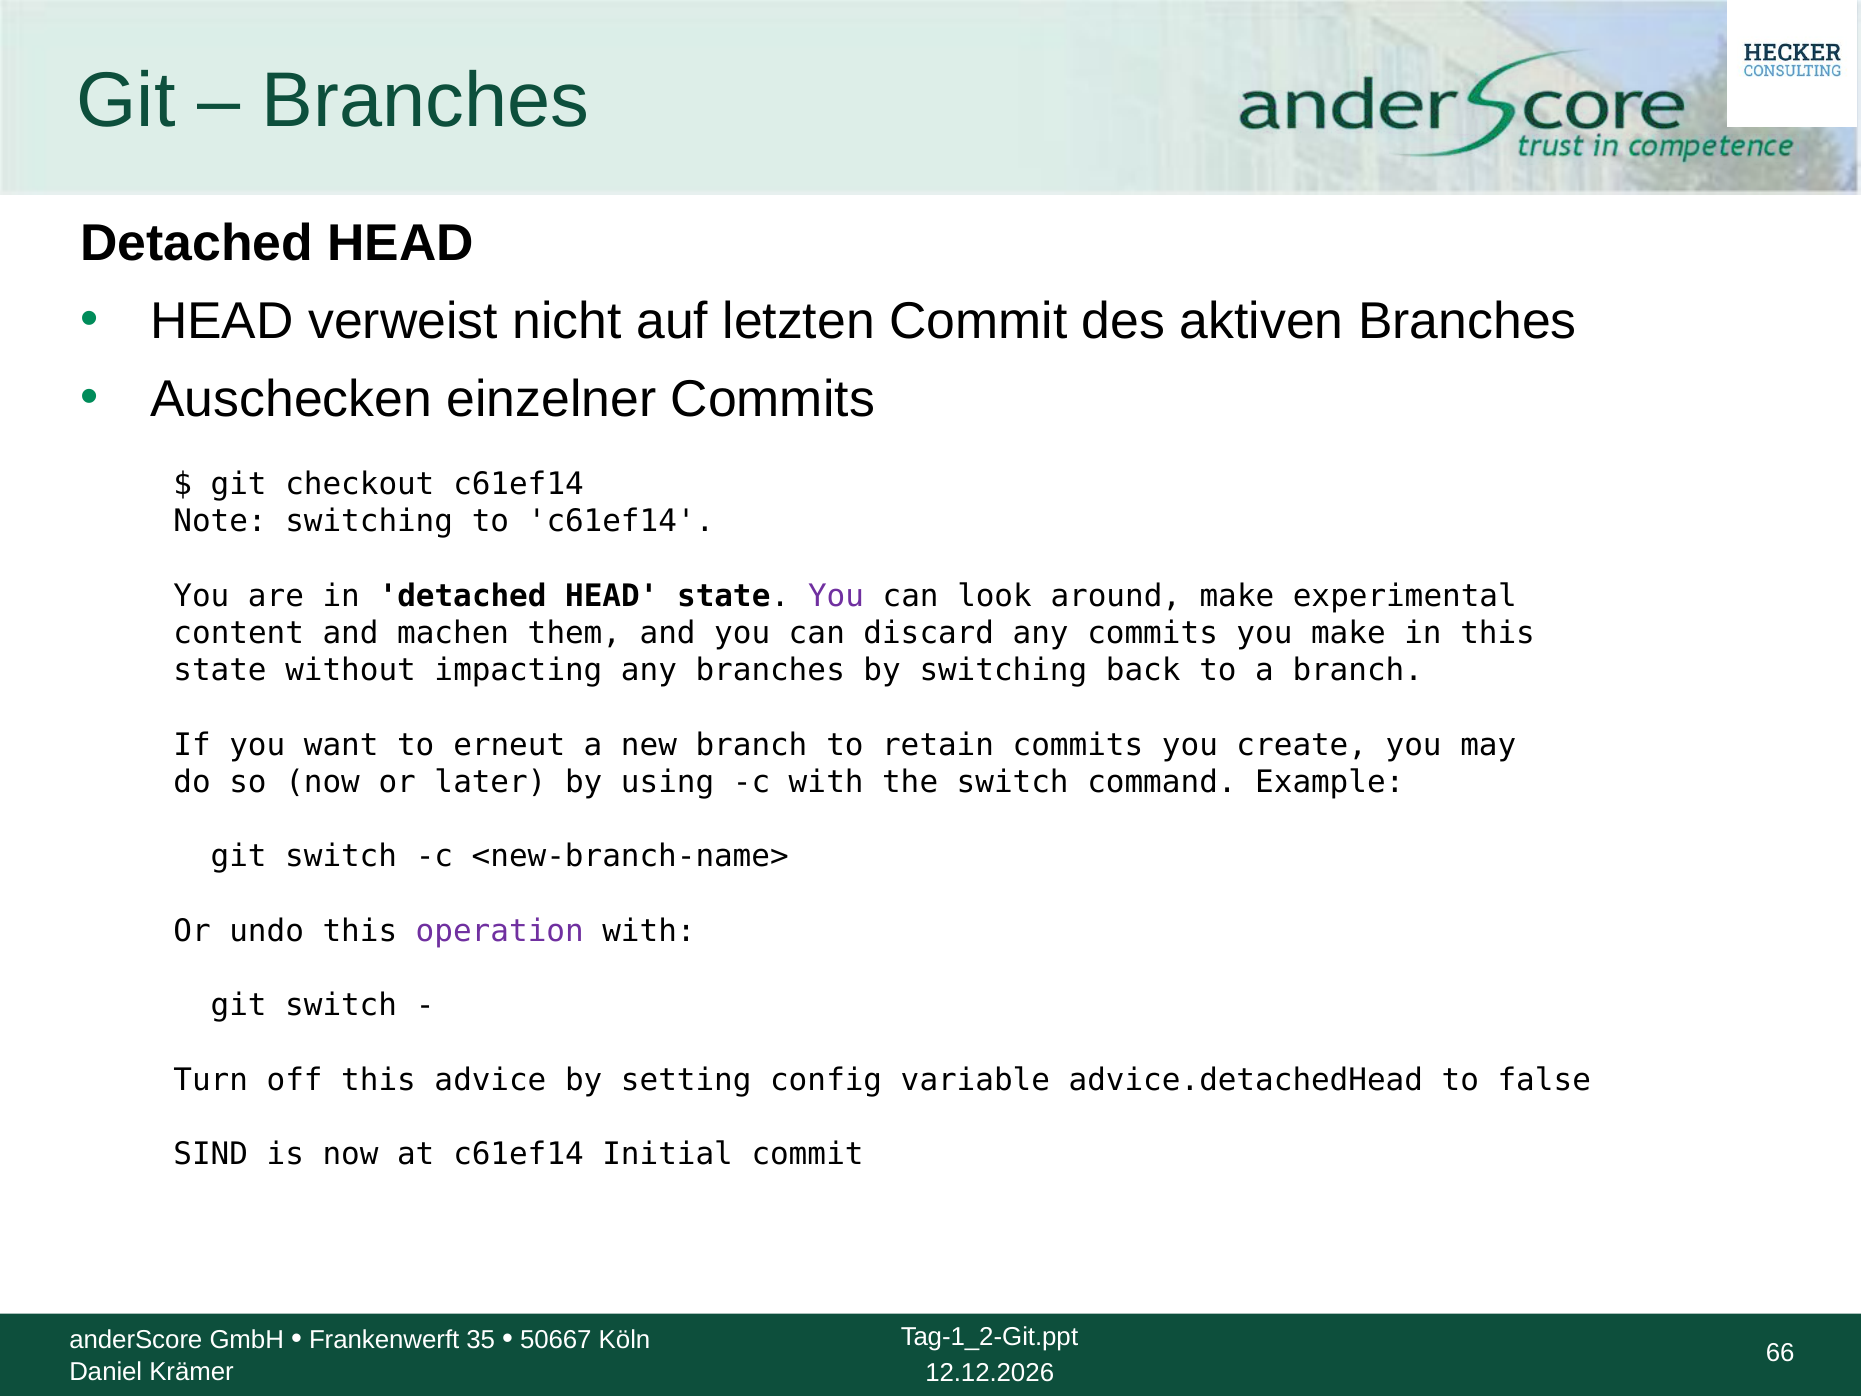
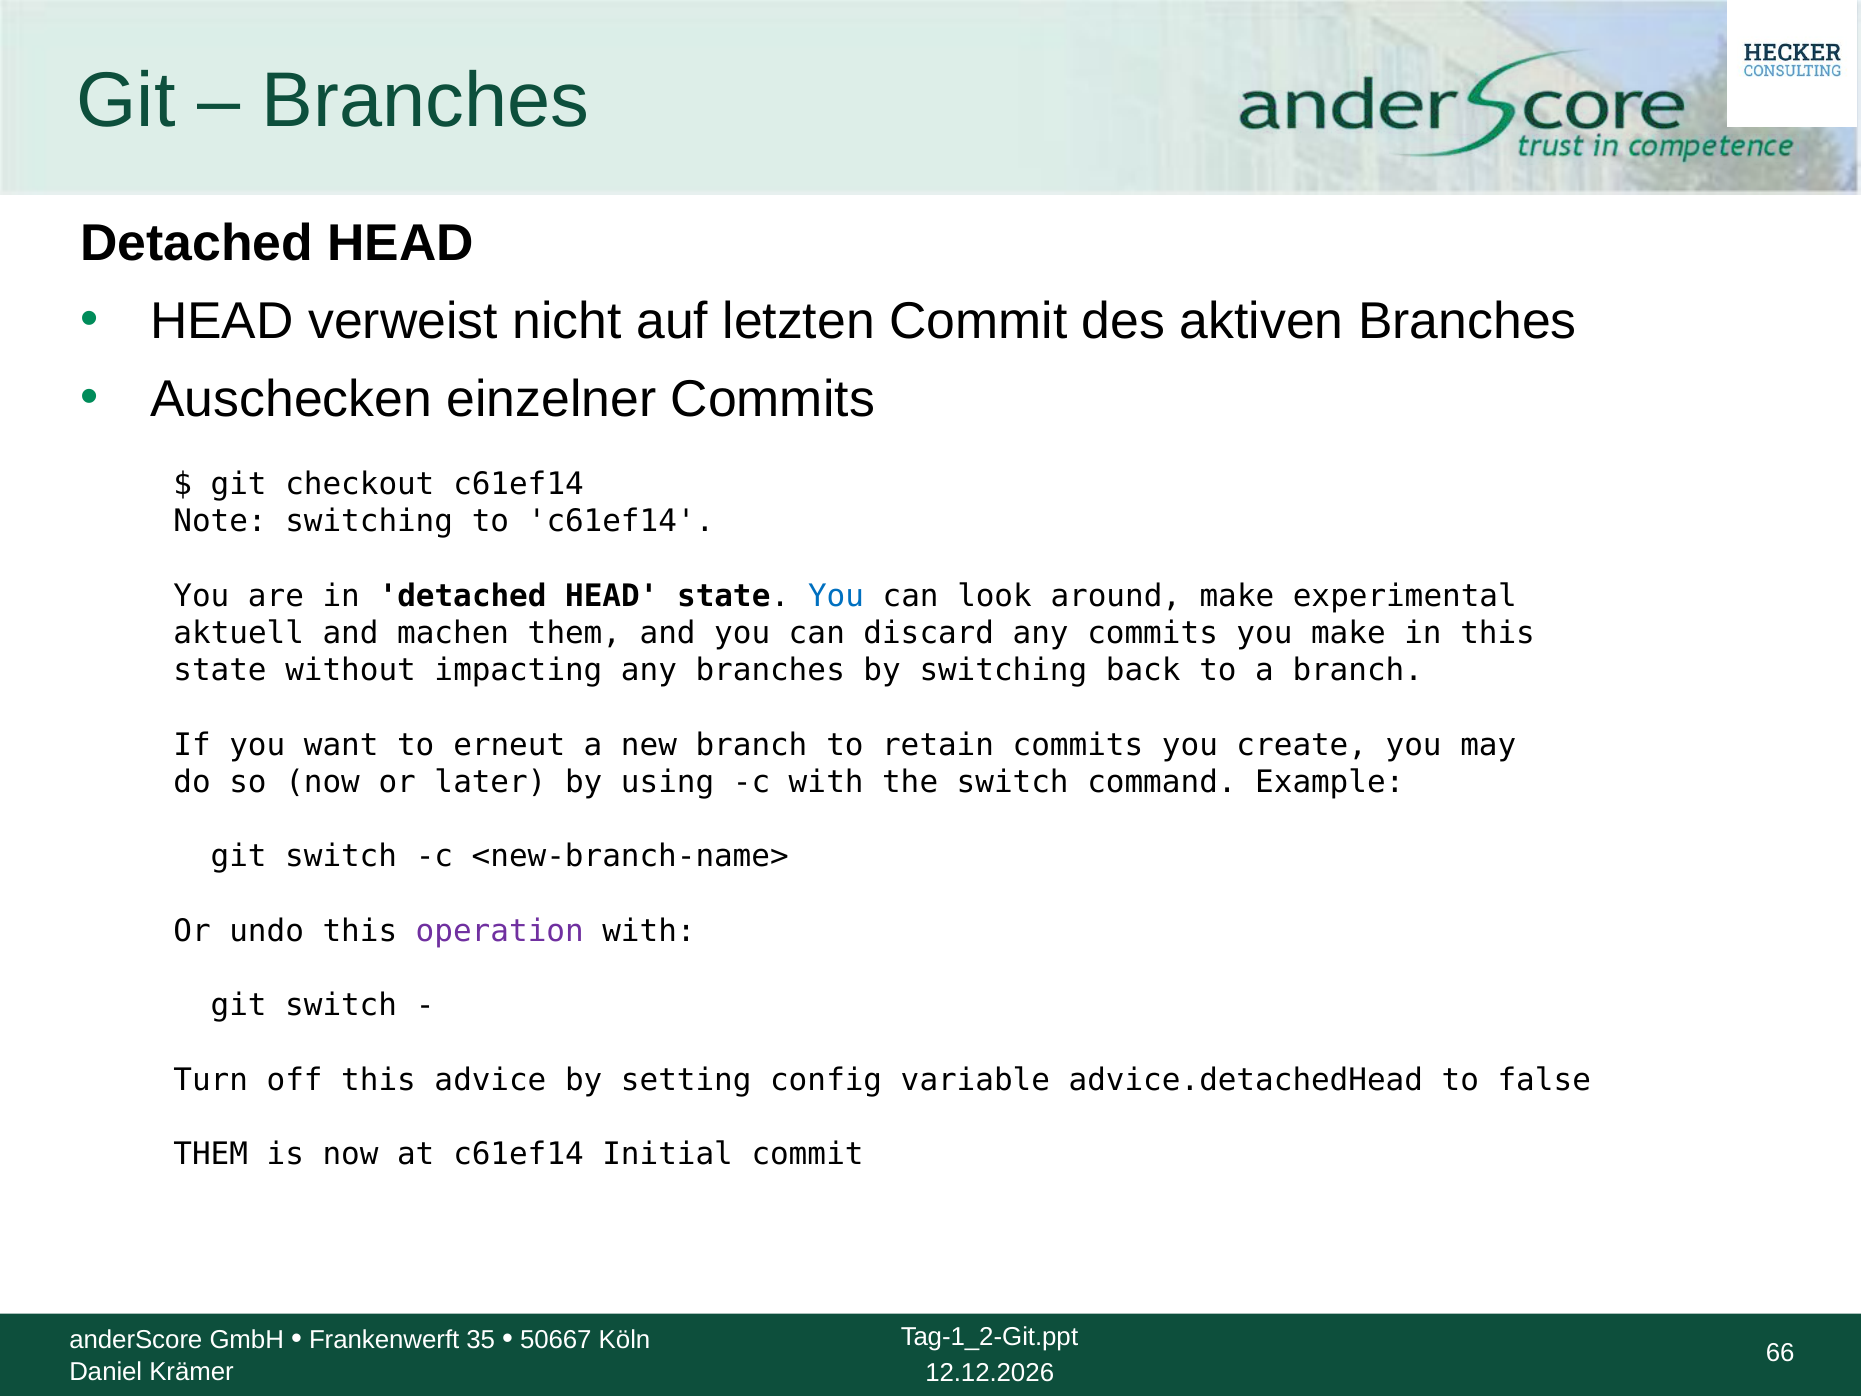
You colour: purple -> blue (836, 596)
content: content -> aktuell (239, 633)
SIND: SIND -> THEM (211, 1154)
